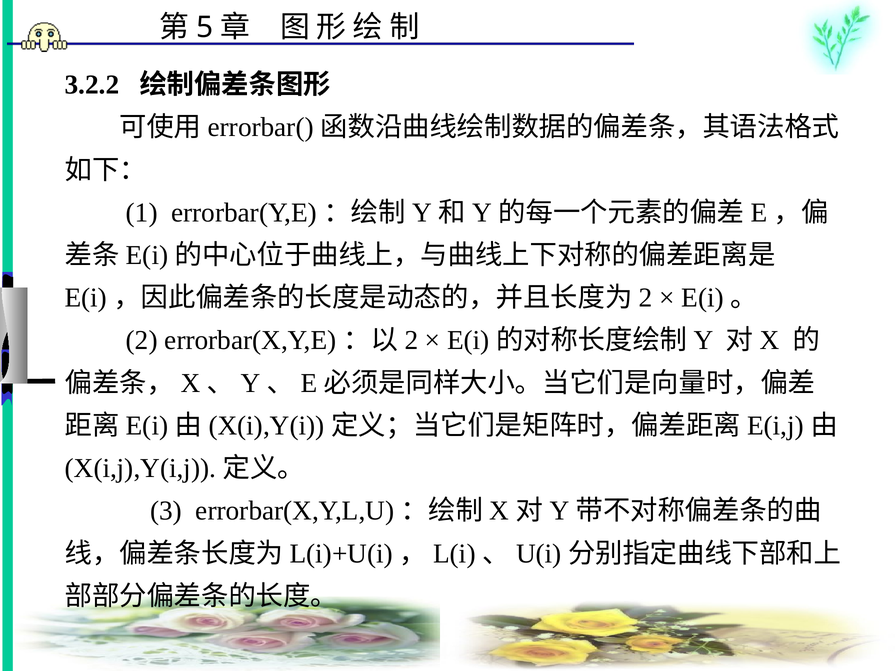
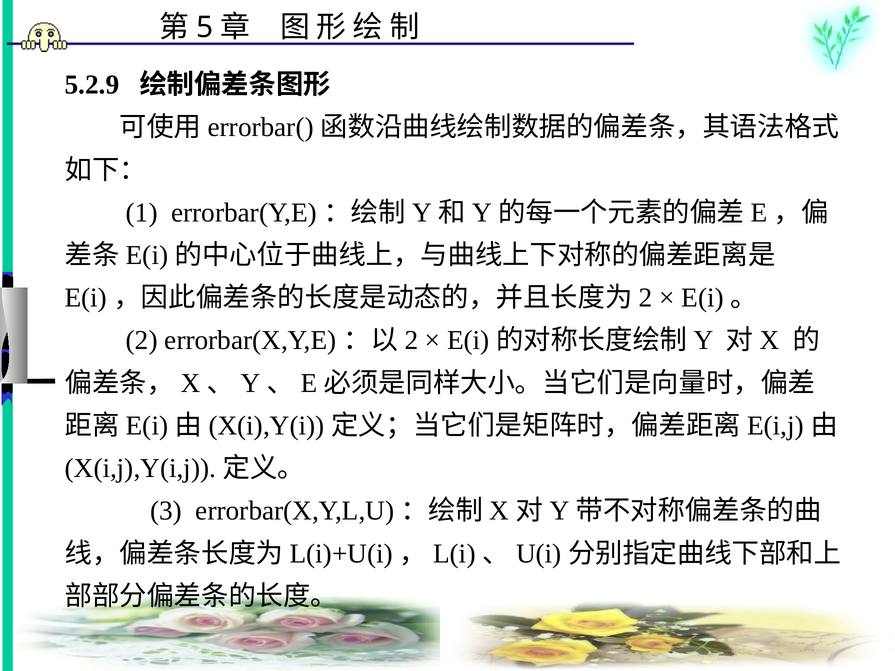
3.2.2: 3.2.2 -> 5.2.9 (92, 85)
